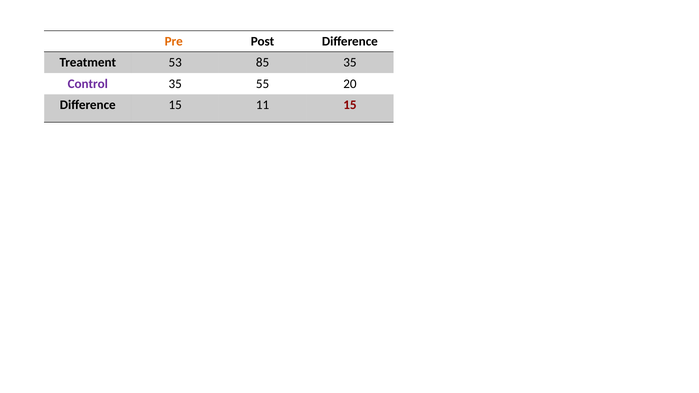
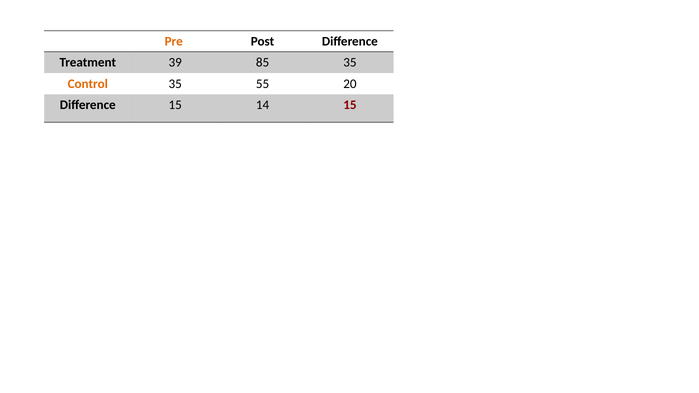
53: 53 -> 39 (175, 63)
Control colour: purple -> orange (88, 84)
11: 11 -> 14 (263, 105)
